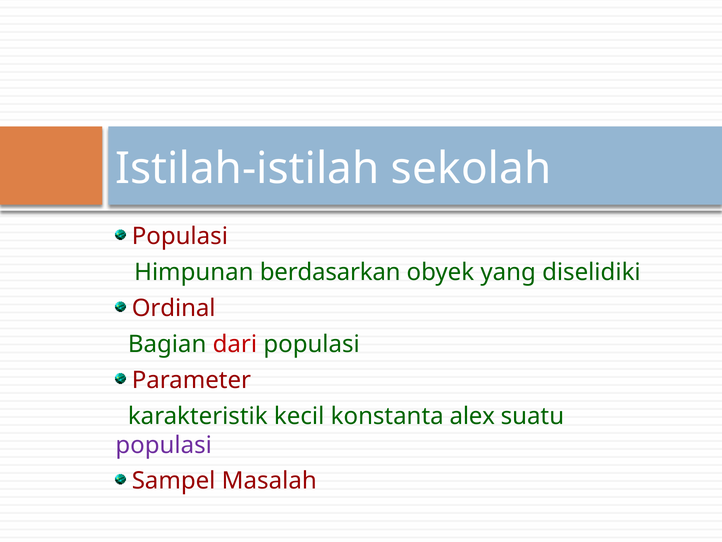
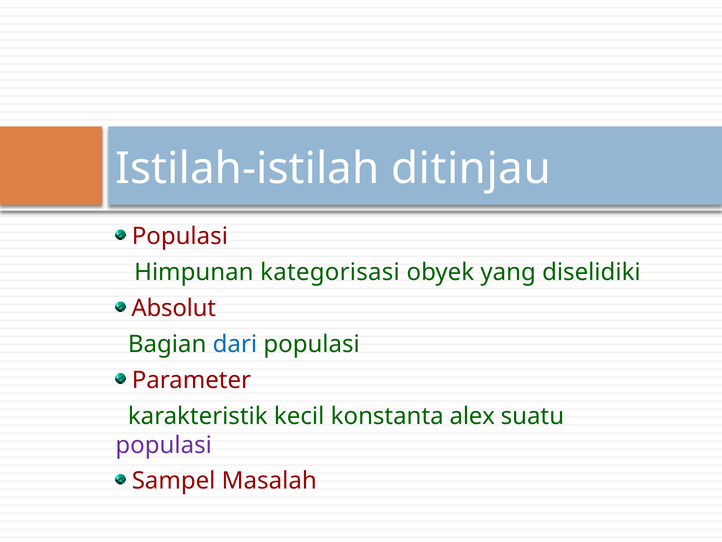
sekolah: sekolah -> ditinjau (471, 169)
berdasarkan: berdasarkan -> kategorisasi (330, 272)
Ordinal: Ordinal -> Absolut (174, 308)
dari colour: red -> blue (235, 344)
